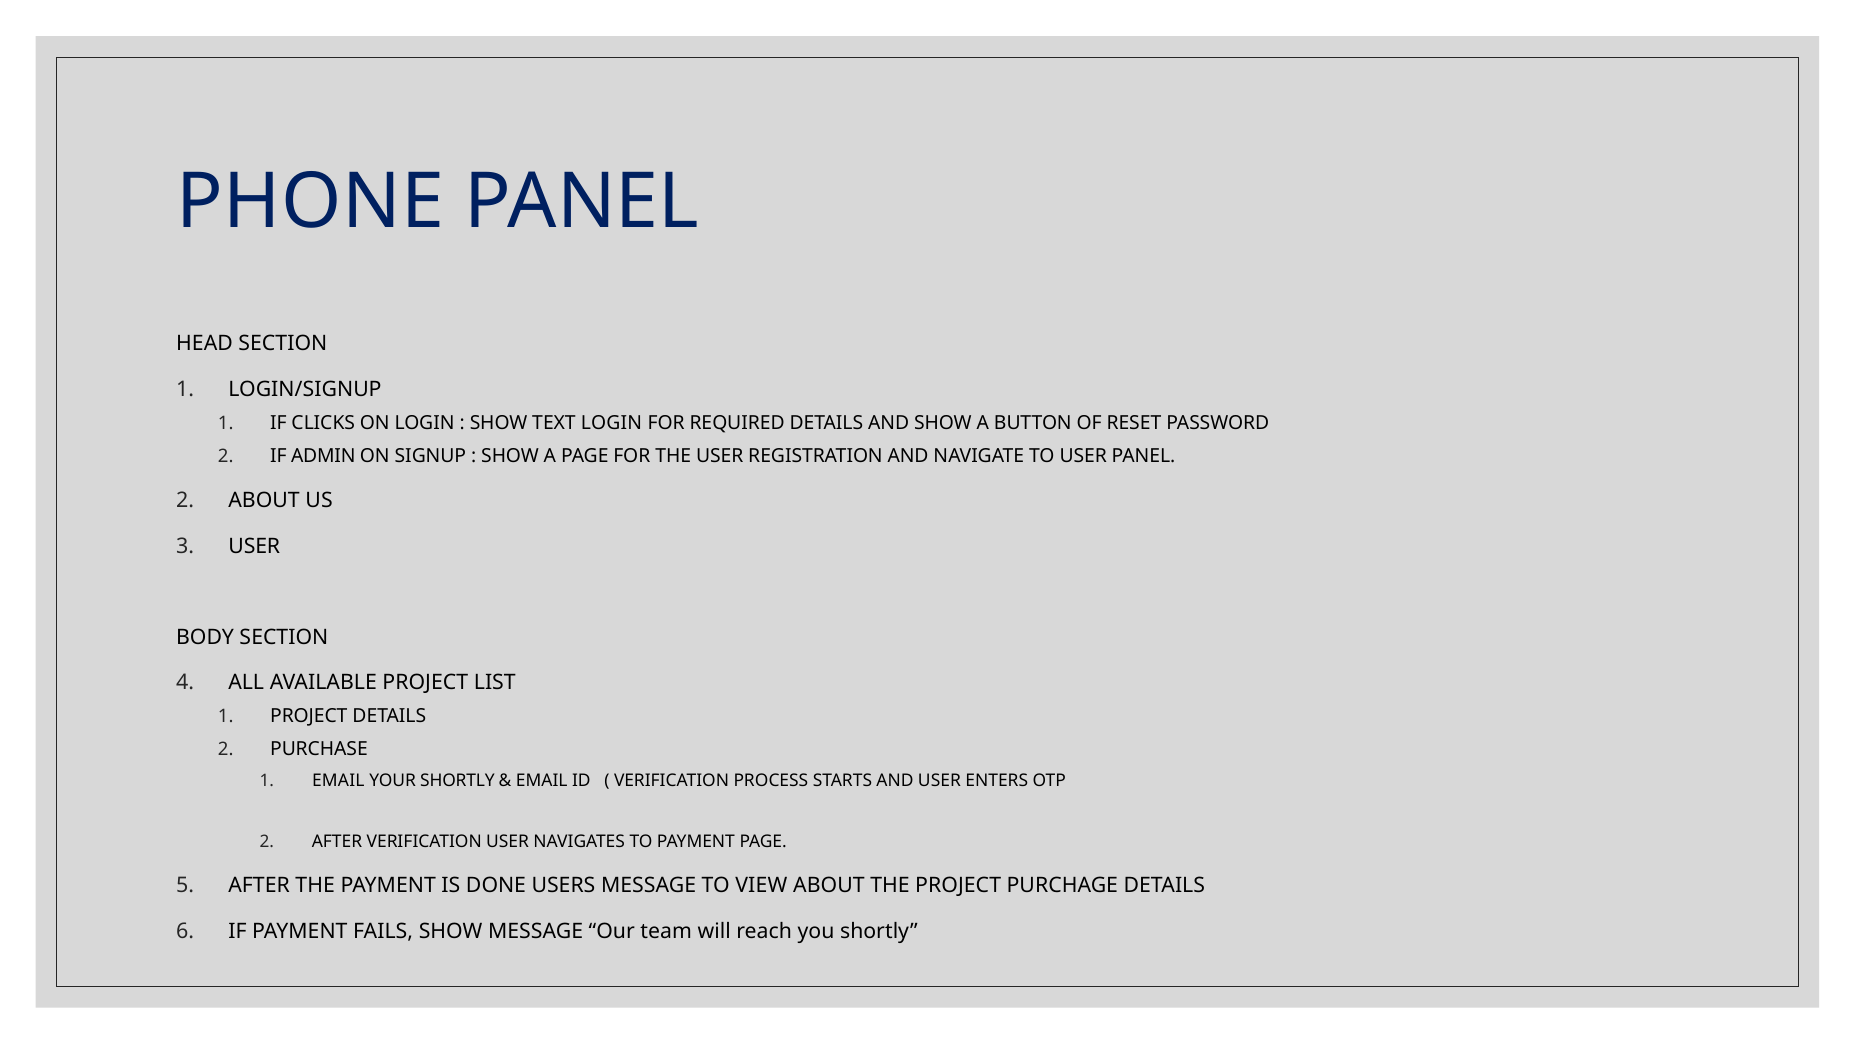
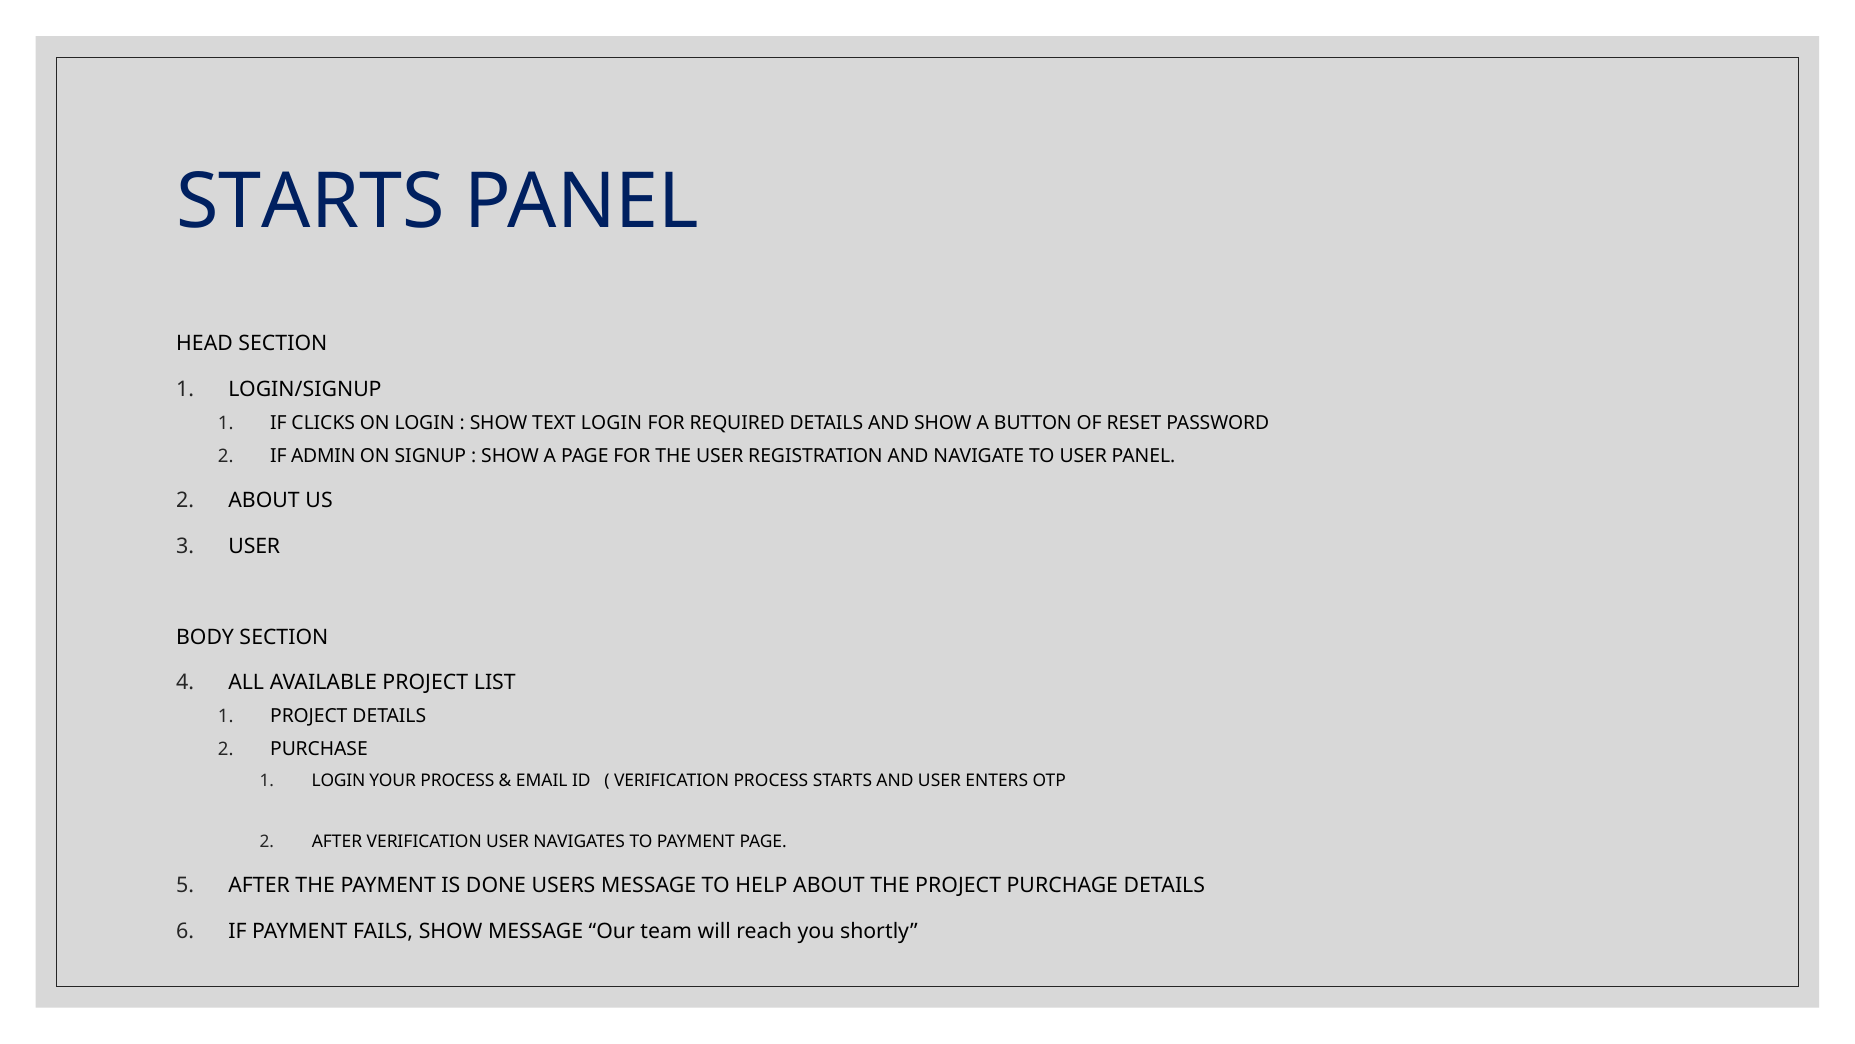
PHONE: PHONE -> STARTS (310, 202)
EMAIL: EMAIL -> LOGIN (338, 781)
YOUR SHORTLY: SHORTLY -> PROCESS (457, 781)
VIEW: VIEW -> HELP (761, 885)
